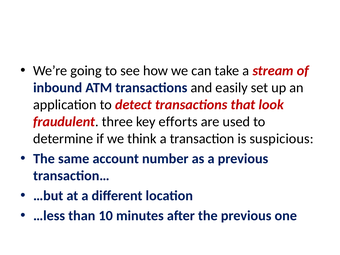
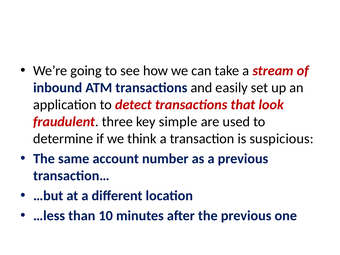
efforts: efforts -> simple (178, 122)
